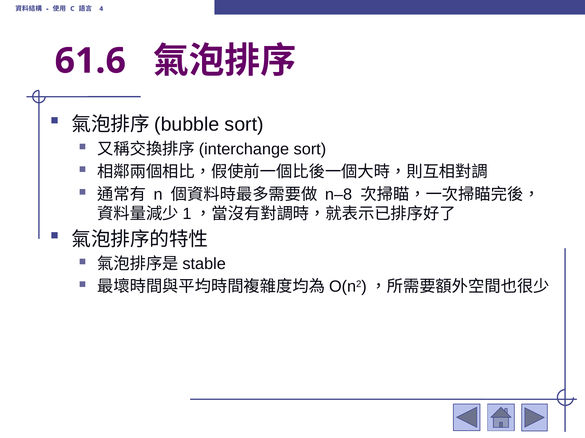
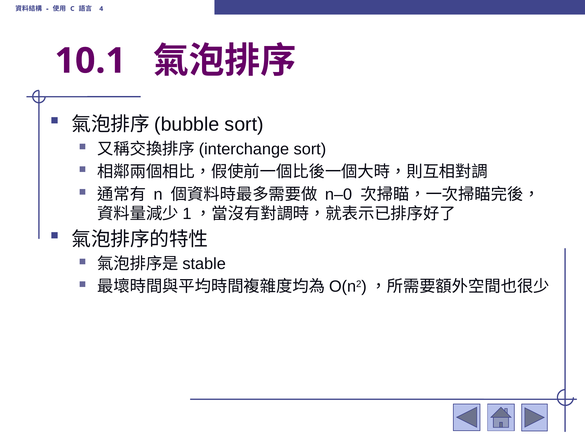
61.6: 61.6 -> 10.1 (90, 61)
n–8: n–8 -> n–0 (339, 195)
